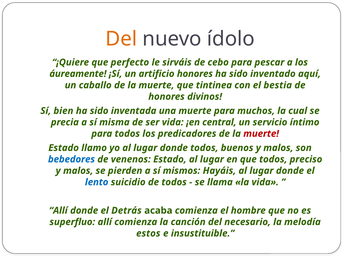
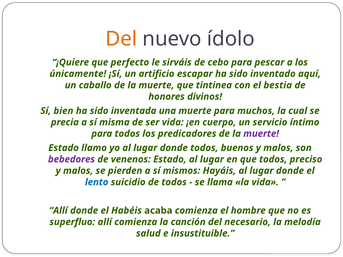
áureamente: áureamente -> únicamente (78, 74)
artificio honores: honores -> escapar (195, 74)
central: central -> cuerpo (219, 122)
muerte colour: red -> purple (261, 134)
bebedores colour: blue -> purple (71, 159)
Detrás: Detrás -> Habéis (127, 211)
estos: estos -> salud (148, 234)
